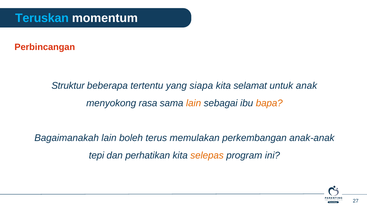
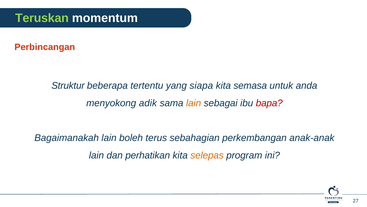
Teruskan colour: light blue -> light green (42, 18)
selamat: selamat -> semasa (250, 85)
anak: anak -> anda (307, 85)
rasa: rasa -> adik (148, 103)
bapa colour: orange -> red (269, 103)
memulakan: memulakan -> sebahagian (195, 138)
tepi: tepi -> lain (96, 155)
